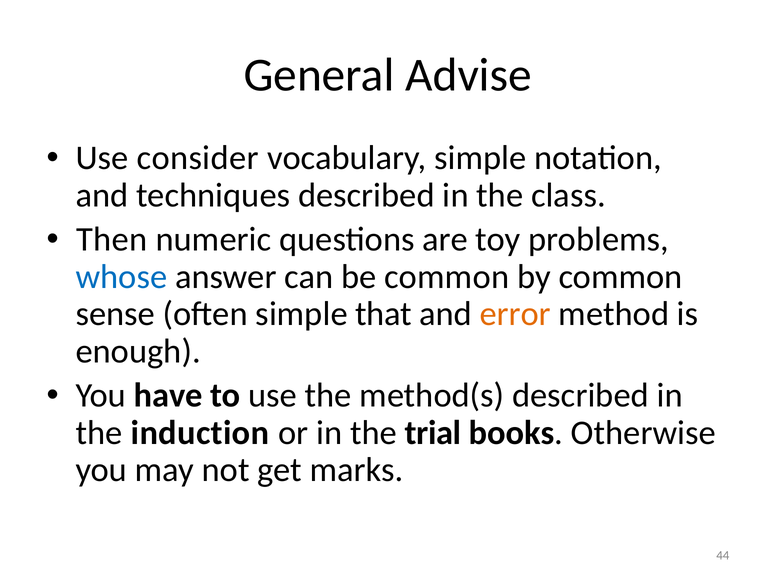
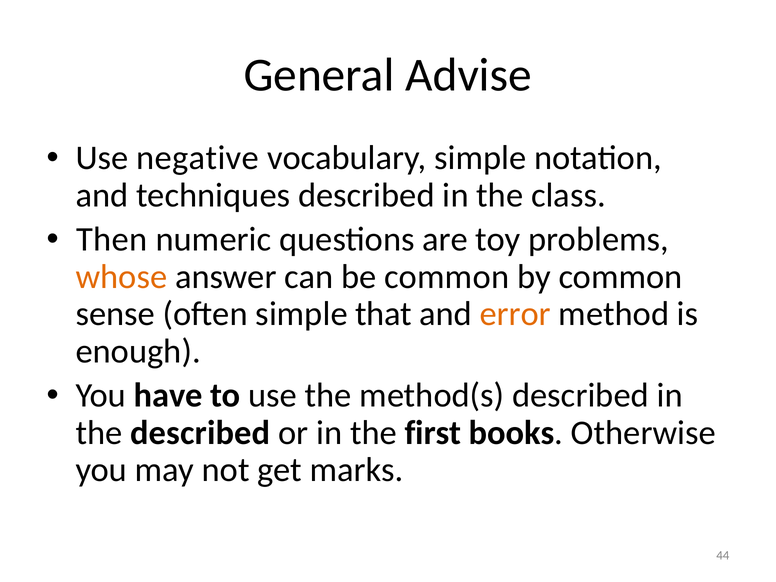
consider: consider -> negative (198, 158)
whose colour: blue -> orange (121, 277)
the induction: induction -> described (200, 433)
trial: trial -> first (433, 433)
